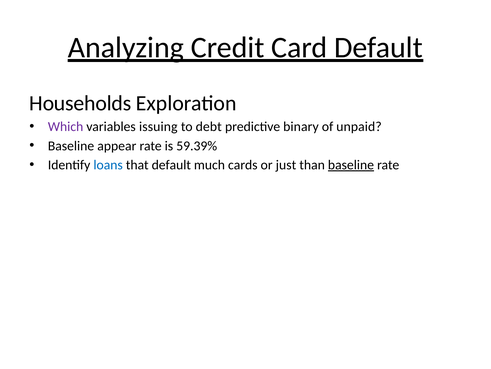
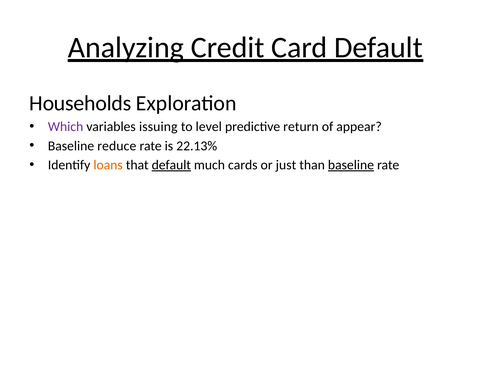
debt: debt -> level (209, 126)
binary: binary -> return (301, 126)
unpaid: unpaid -> appear (359, 126)
appear: appear -> reduce (117, 146)
59.39%: 59.39% -> 22.13% (197, 146)
loans colour: blue -> orange (108, 165)
default underline: none -> present (171, 165)
